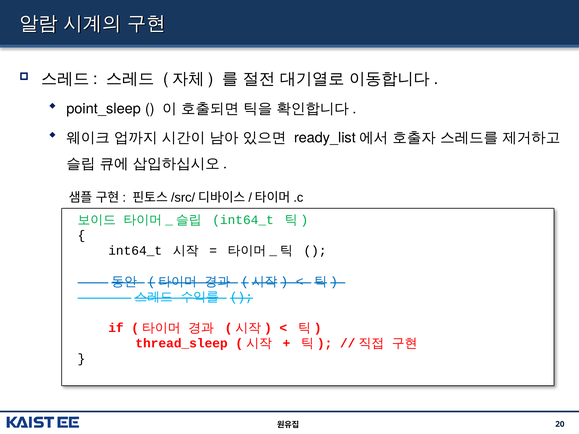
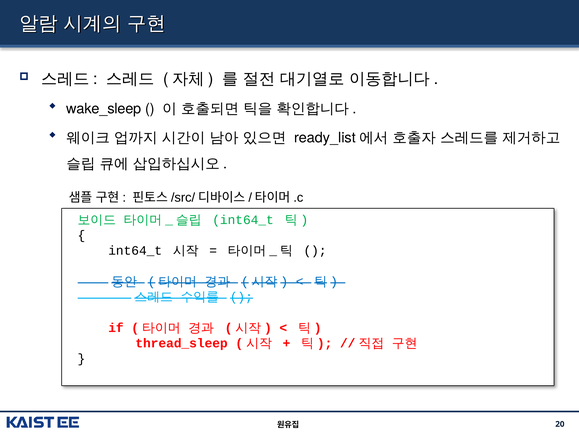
point_sleep: point_sleep -> wake_sleep (104, 109)
